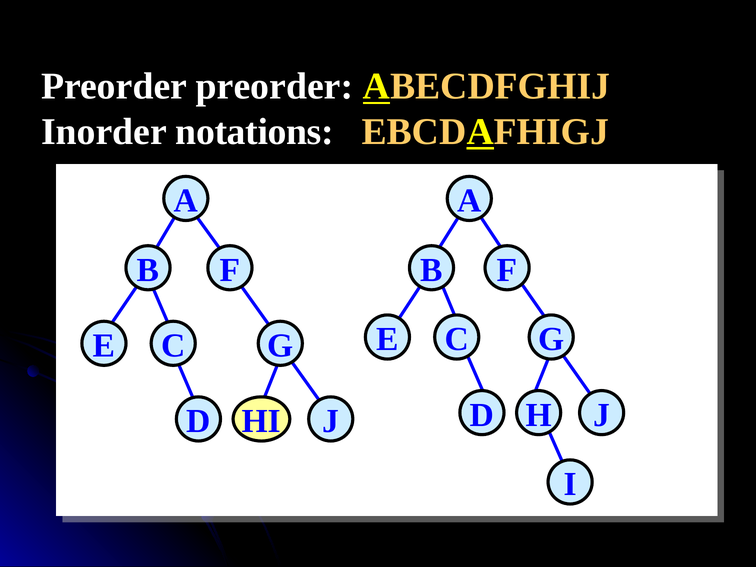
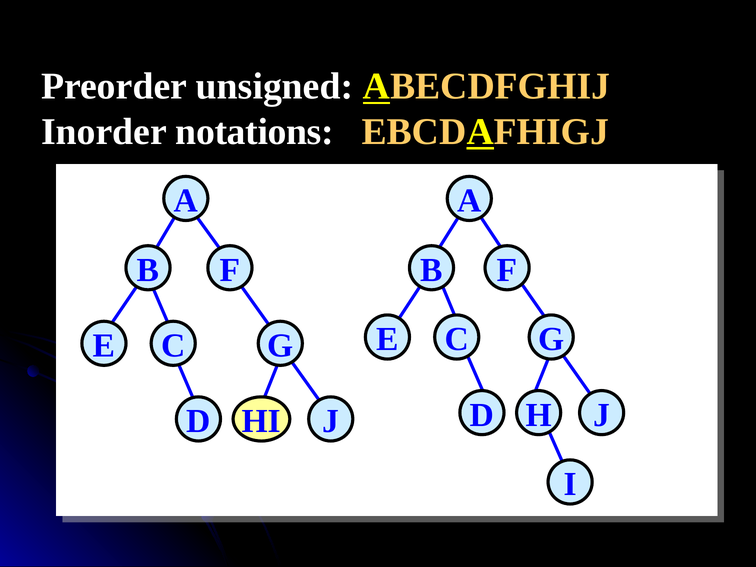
Preorder preorder: preorder -> unsigned (275, 86)
